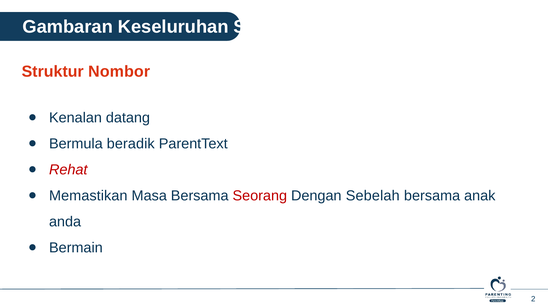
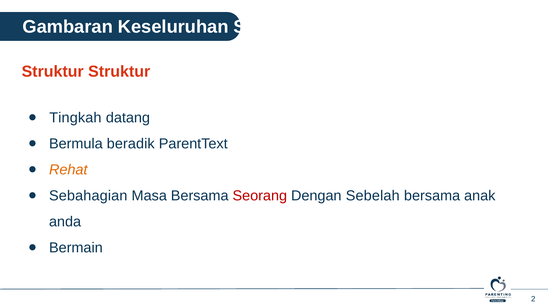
Struktur Nombor: Nombor -> Struktur (119, 72)
Kenalan: Kenalan -> Tingkah (75, 118)
Rehat colour: red -> orange (68, 170)
Memastikan: Memastikan -> Sebahagian (88, 196)
